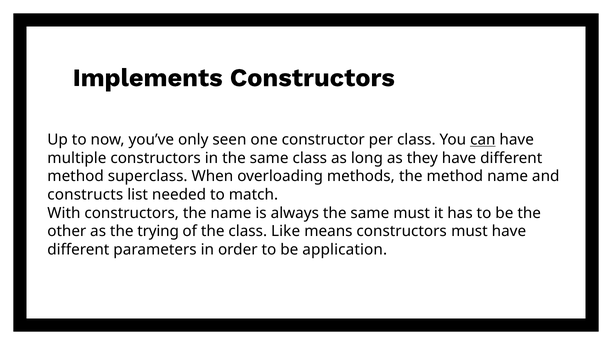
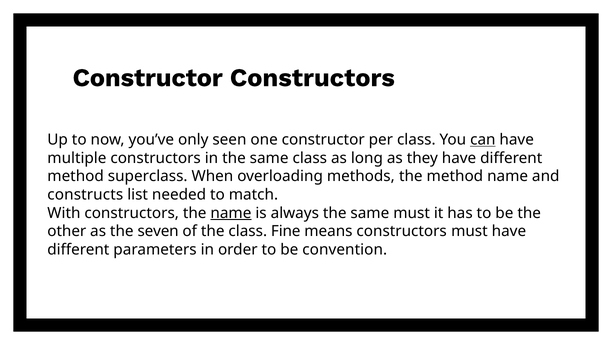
Implements: Implements -> Constructor (148, 78)
name underline: none -> present (231, 213)
trying: trying -> seven (158, 232)
Like: Like -> Fine (286, 232)
application: application -> convention (345, 250)
